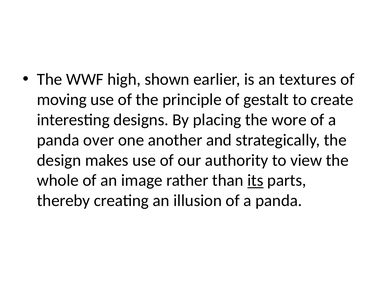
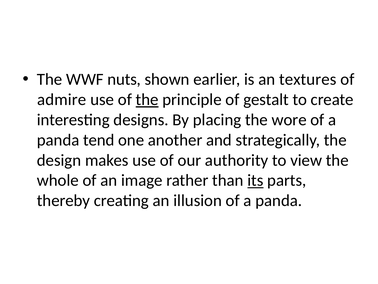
high: high -> nuts (124, 79)
moving: moving -> admire (62, 99)
the underline: none -> present (147, 99)
over: over -> tend (99, 140)
